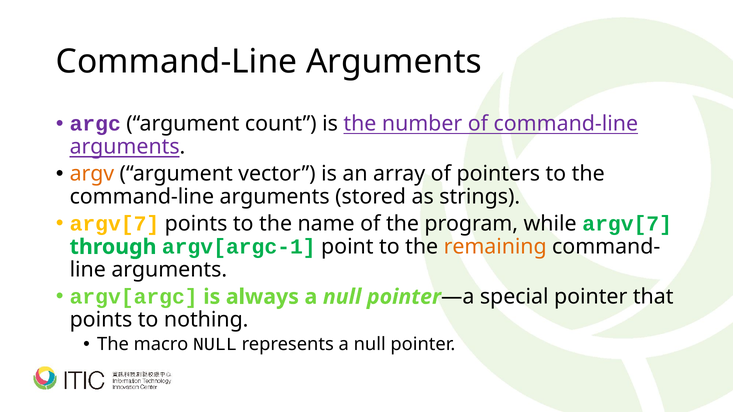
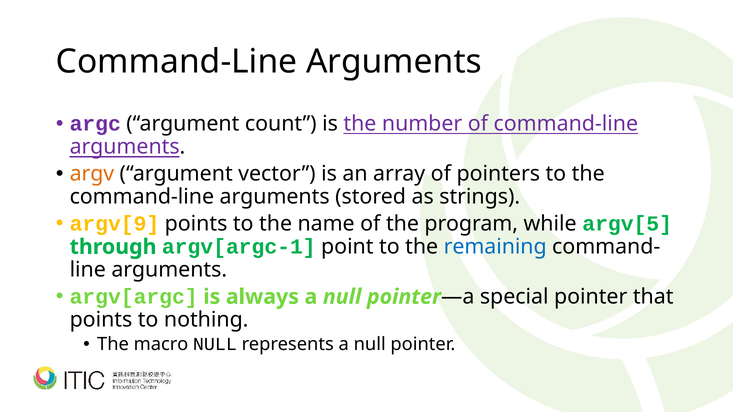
argv[7: argv[7 -> argv[9 (114, 224)
while argv[7: argv[7 -> argv[5 (627, 224)
remaining colour: orange -> blue (495, 247)
